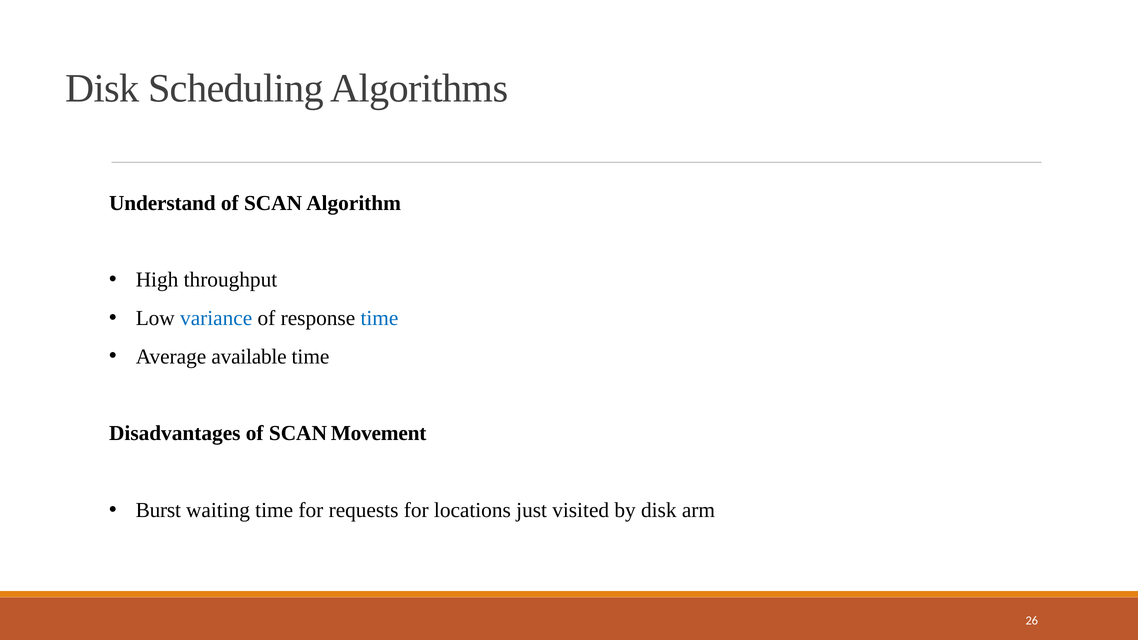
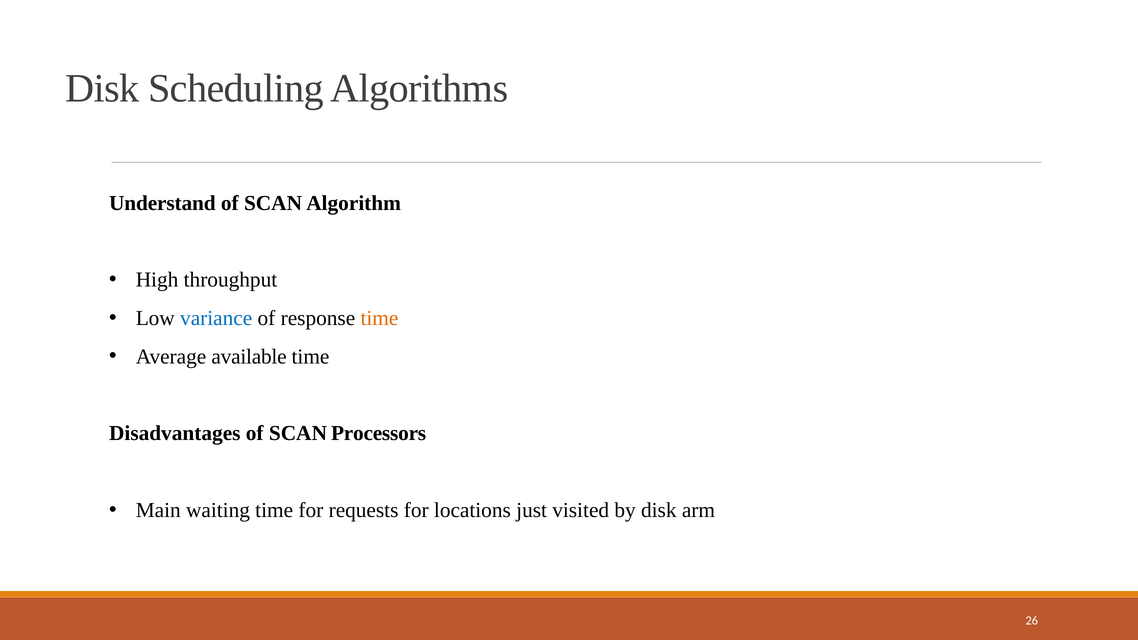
time colour: blue -> orange (379, 318)
Movement: Movement -> Processors (379, 433)
Burst: Burst -> Main (158, 510)
